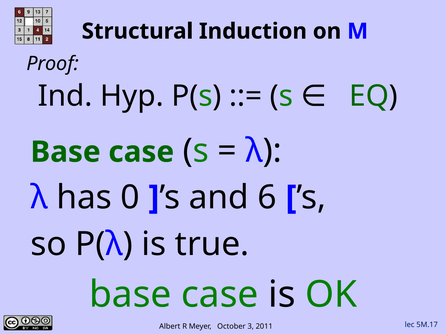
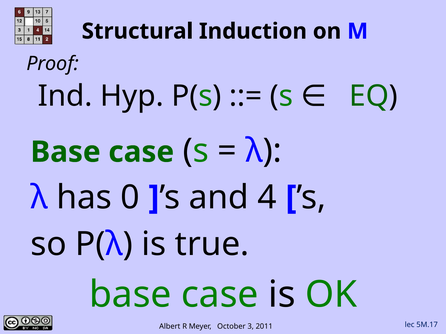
6: 6 -> 4 (267, 198)
